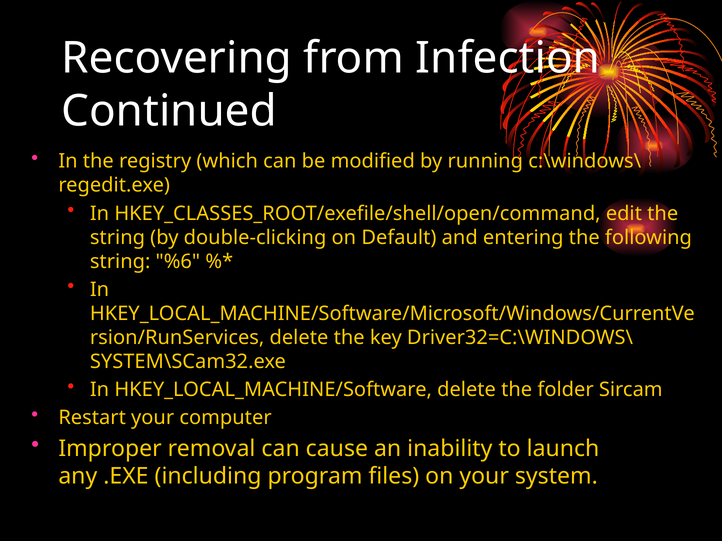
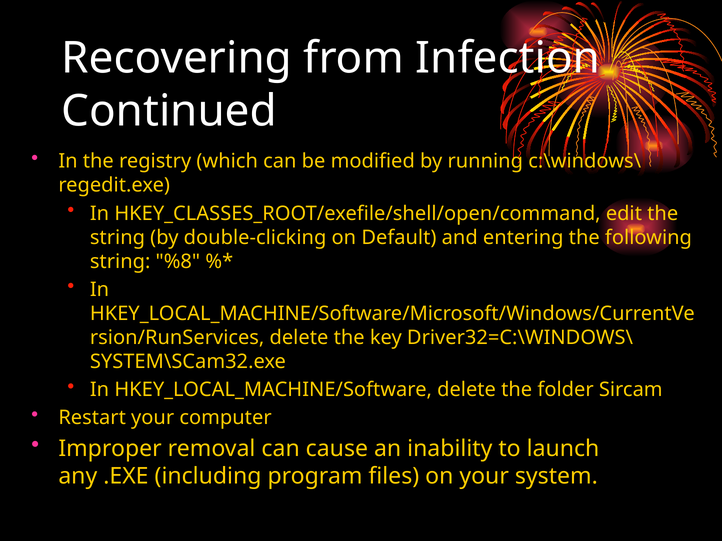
%6: %6 -> %8 (178, 262)
